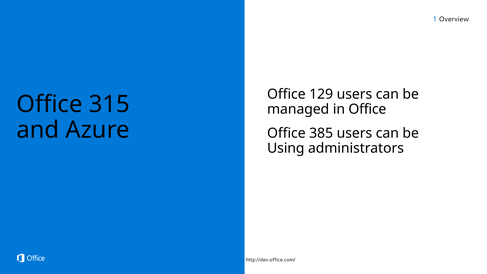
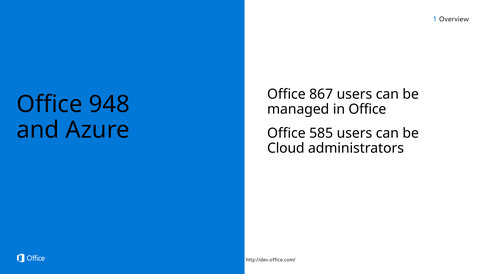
129: 129 -> 867 (321, 94)
315: 315 -> 948 (109, 104)
385: 385 -> 585 (321, 133)
Using: Using -> Cloud (286, 148)
